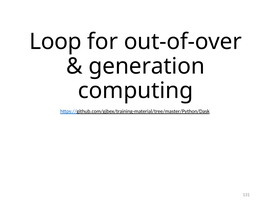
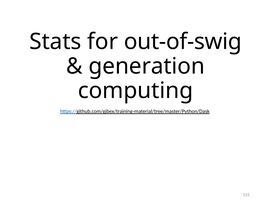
Loop: Loop -> Stats (55, 42)
out-of-over: out-of-over -> out-of-swig (183, 42)
